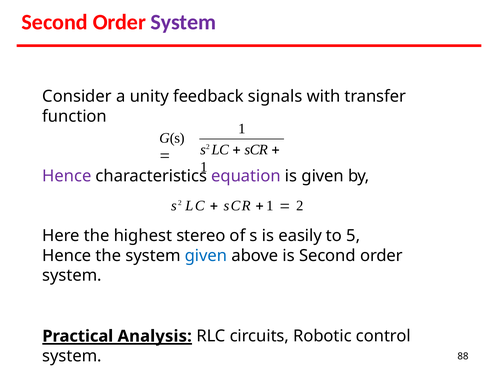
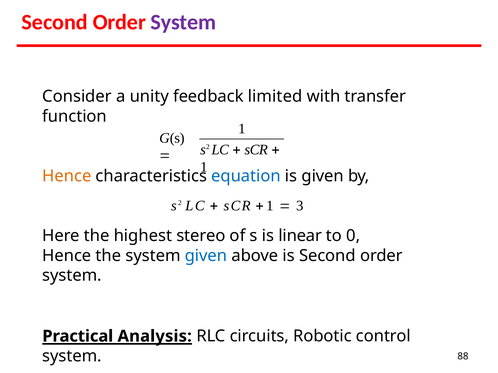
signals: signals -> limited (275, 97)
Hence colour: purple -> orange (67, 176)
equation colour: purple -> blue (246, 176)
2: 2 -> 3 (300, 206)
easily: easily -> linear (300, 236)
5: 5 -> 0 (353, 236)
